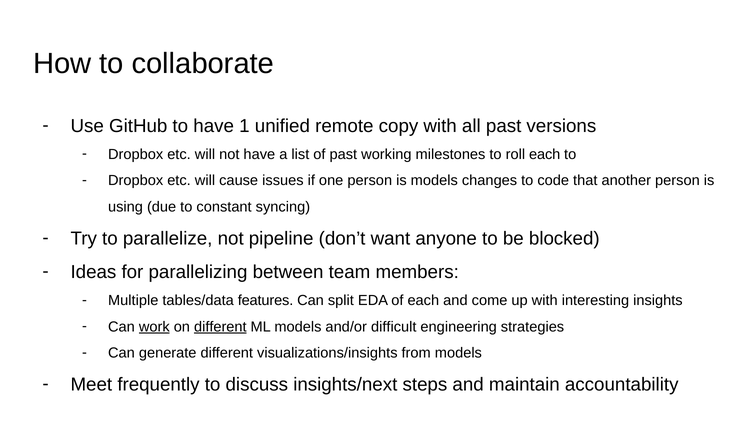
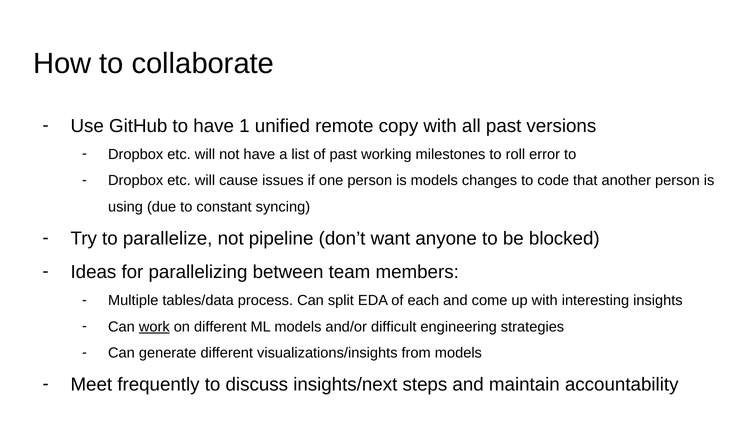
roll each: each -> error (545, 154)
features: features -> process (265, 301)
different underline: present -> none (220, 327)
